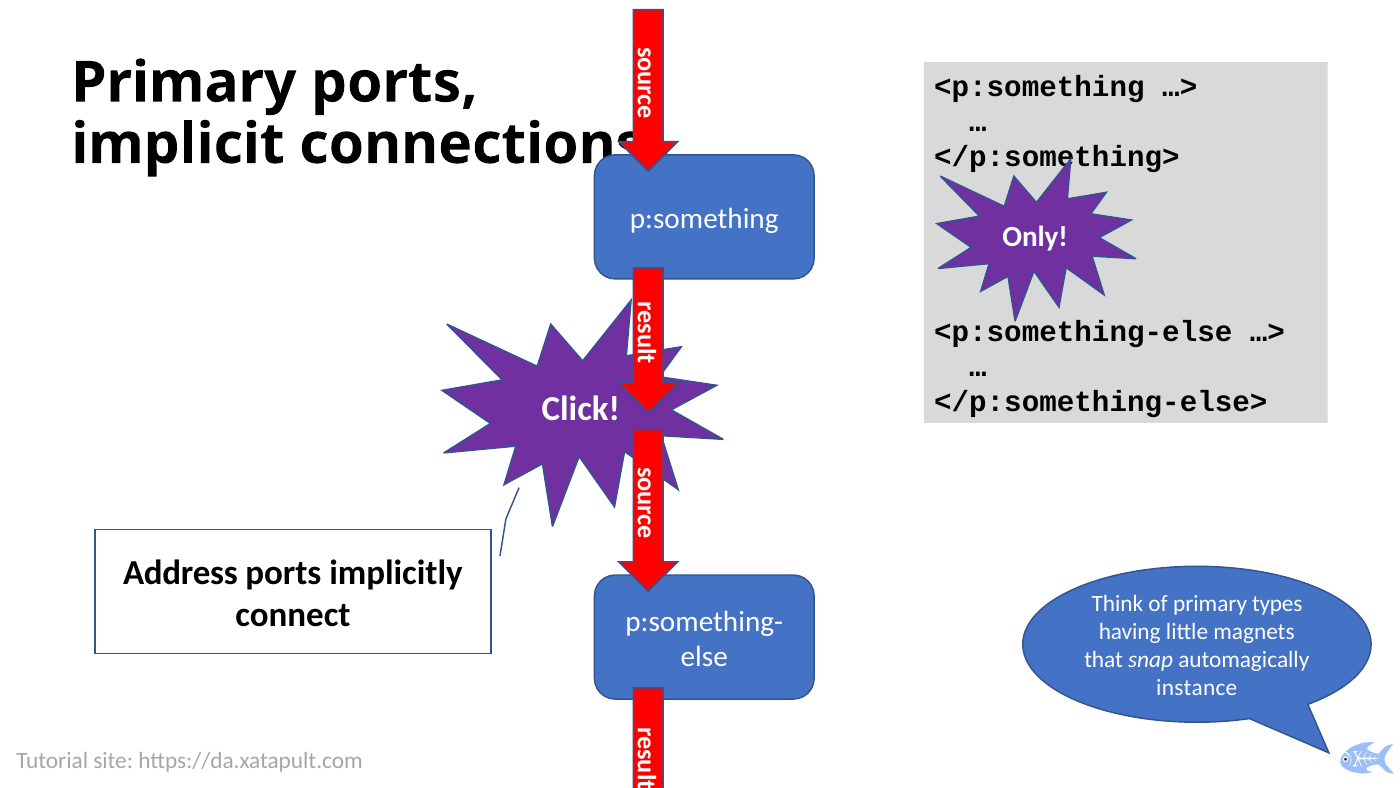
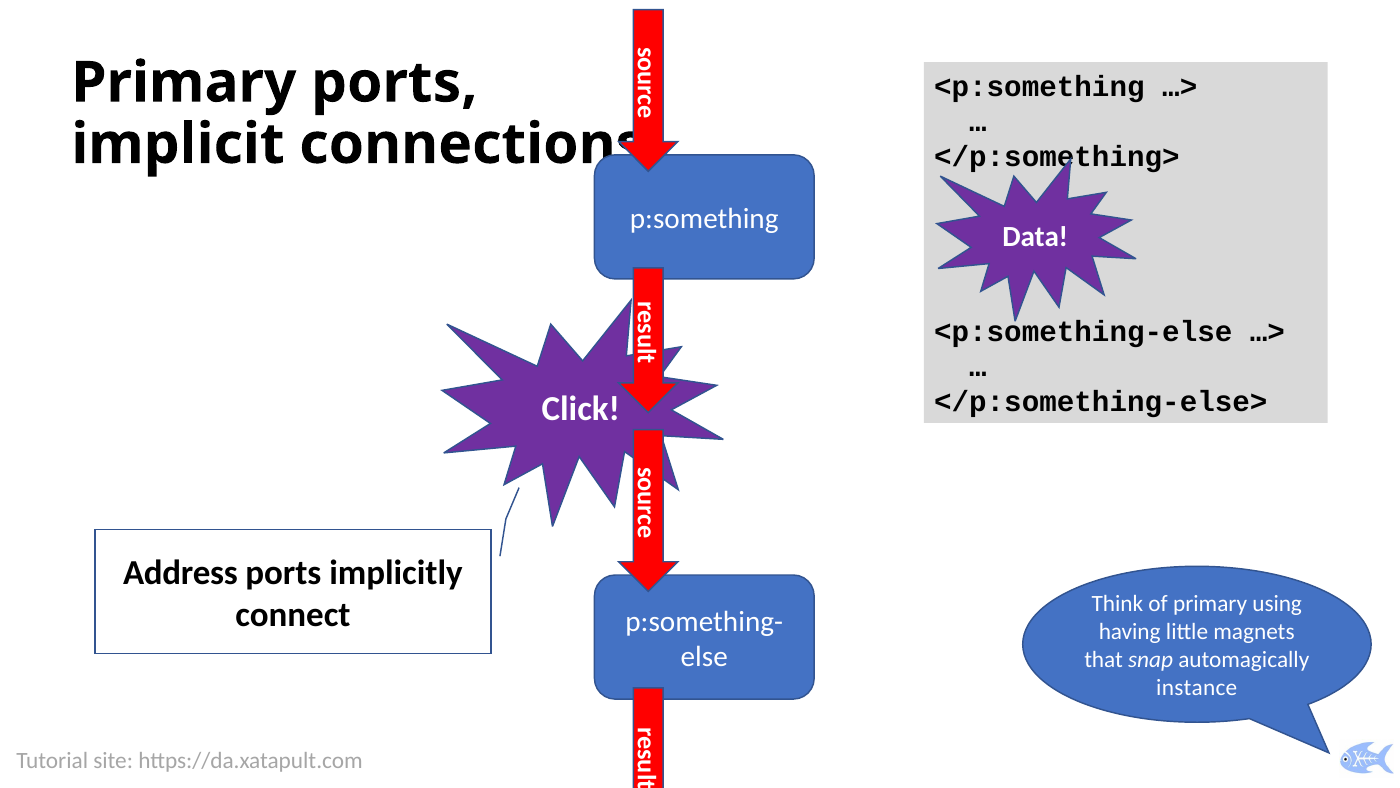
Only: Only -> Data (1035, 237)
types: types -> using (1277, 603)
